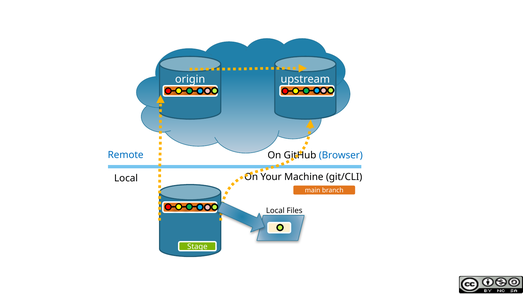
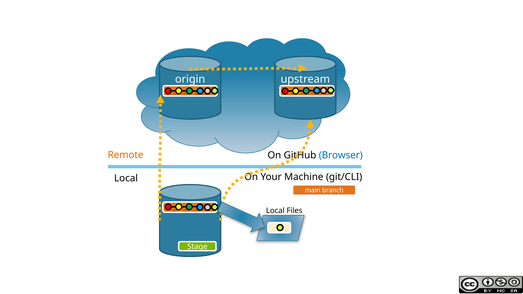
Remote colour: blue -> orange (126, 155)
